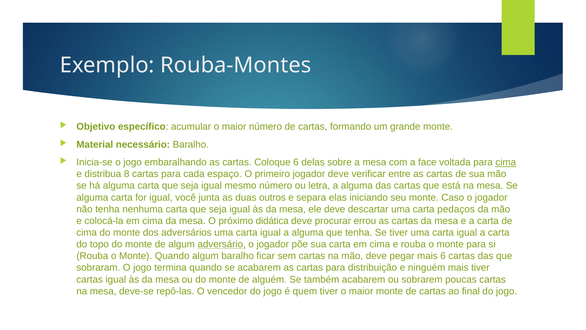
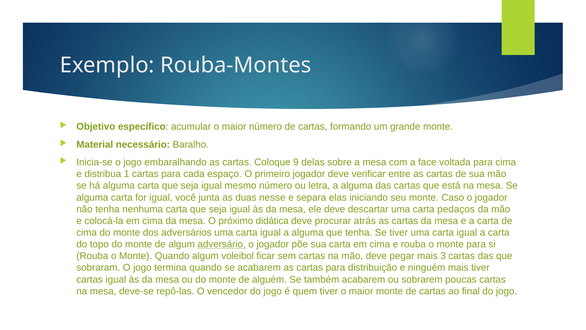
Coloque 6: 6 -> 9 (296, 162)
cima underline: present -> none (506, 162)
8: 8 -> 1 (127, 174)
outros: outros -> nesse (272, 197)
errou: errou -> atrás (365, 221)
algum baralho: baralho -> voleibol (238, 256)
mais 6: 6 -> 3 (443, 256)
